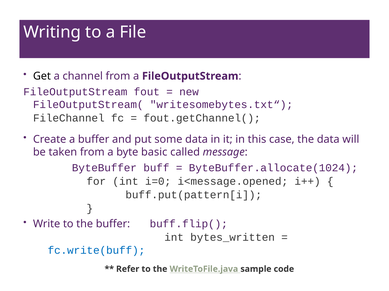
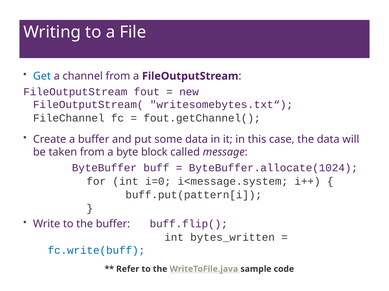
Get colour: black -> blue (42, 76)
basic: basic -> block (154, 153)
i<message.opened: i<message.opened -> i<message.system (233, 182)
